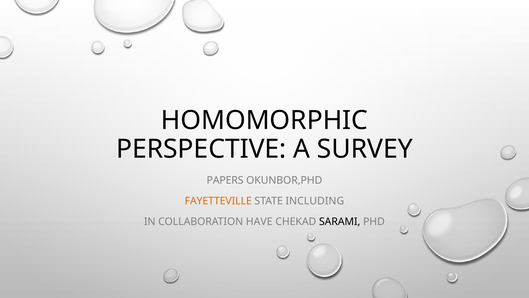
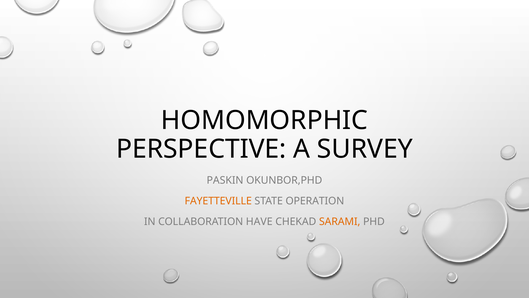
PAPERS: PAPERS -> PASKIN (225, 180)
INCLUDING: INCLUDING -> OPERATION (315, 201)
SARAMI colour: black -> orange (340, 221)
